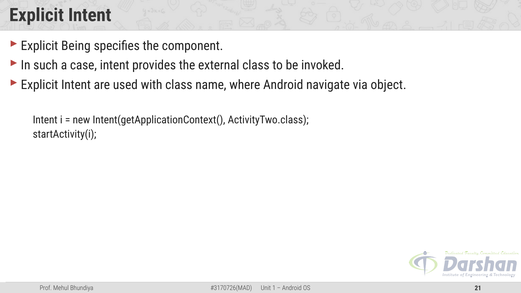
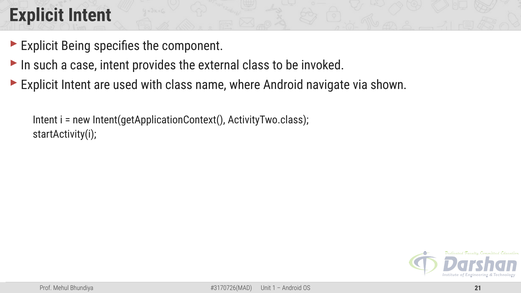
object: object -> shown (389, 85)
